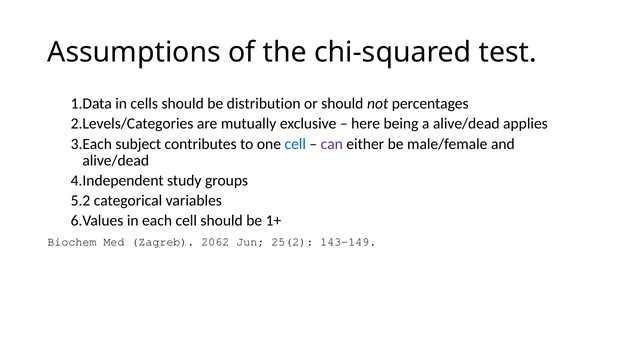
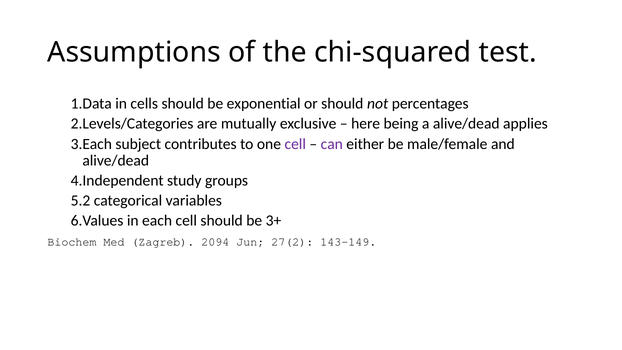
distribution: distribution -> exponential (264, 104)
cell colour: blue -> purple (295, 144)
1+: 1+ -> 3+ (273, 221)
2062: 2062 -> 2094 (215, 242)
25(2: 25(2 -> 27(2 (292, 242)
